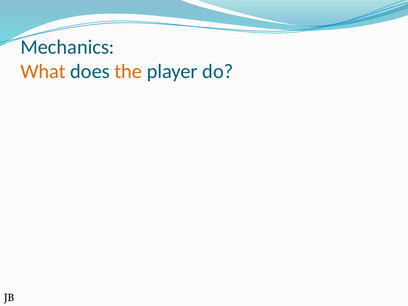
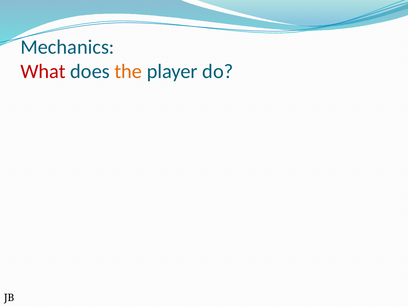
What colour: orange -> red (43, 72)
